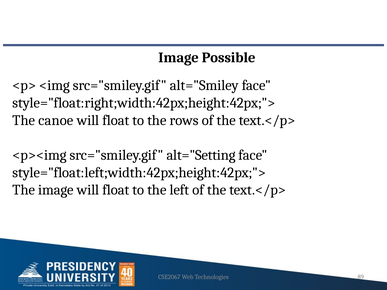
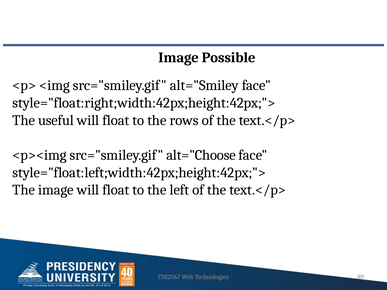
canoe: canoe -> useful (56, 120)
alt="Setting: alt="Setting -> alt="Choose (201, 155)
